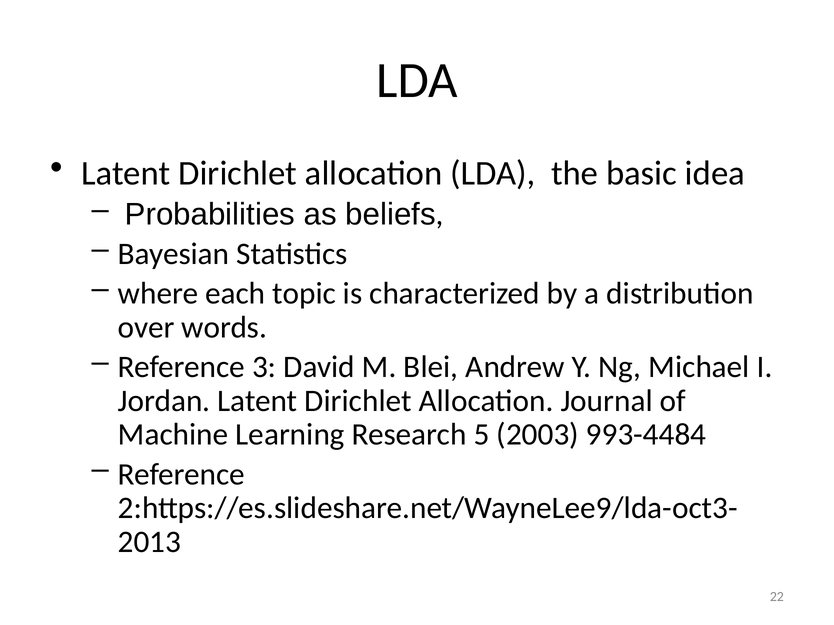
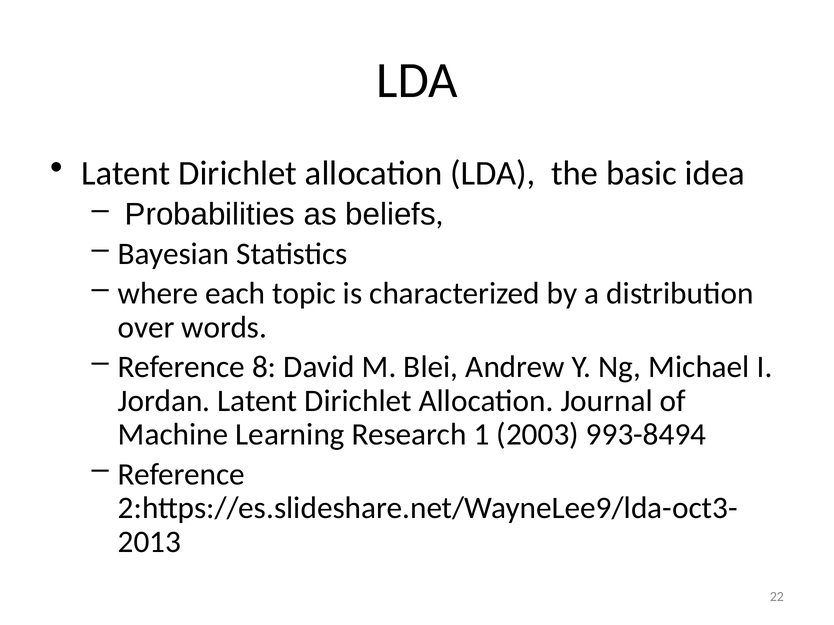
3: 3 -> 8 (264, 367)
5: 5 -> 1 (482, 435)
993-4484: 993-4484 -> 993-8494 (646, 435)
